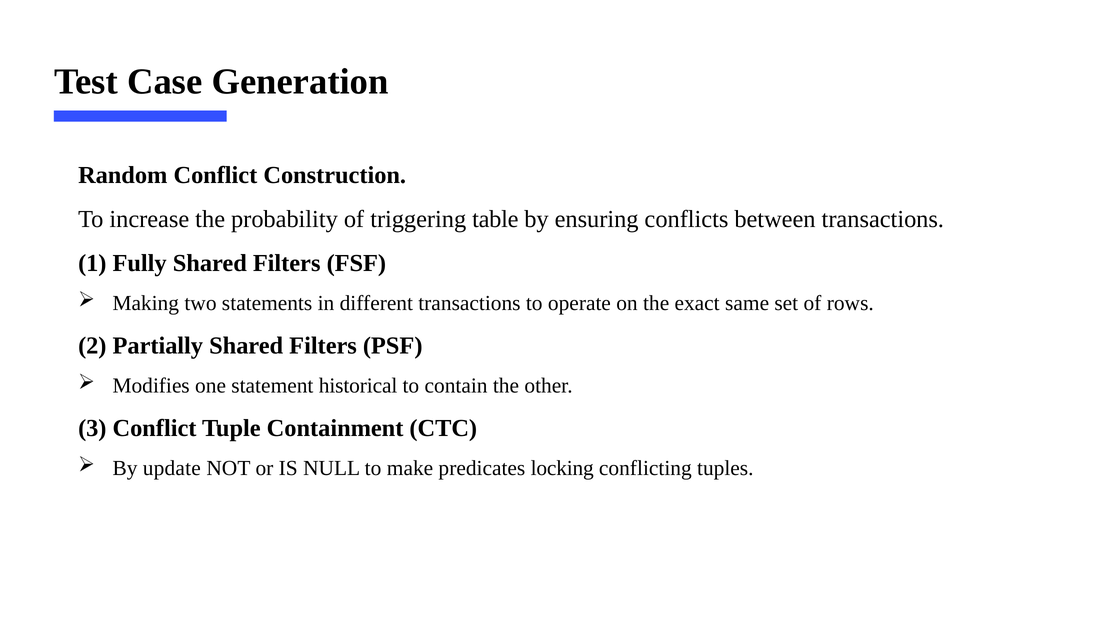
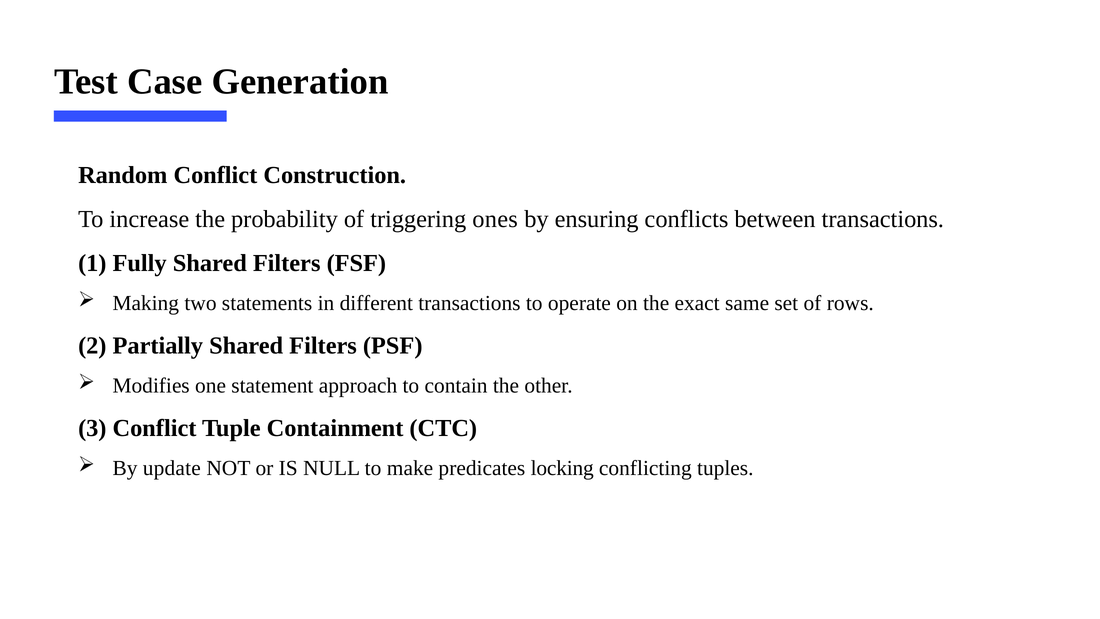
table: table -> ones (495, 219)
historical: historical -> approach (358, 386)
